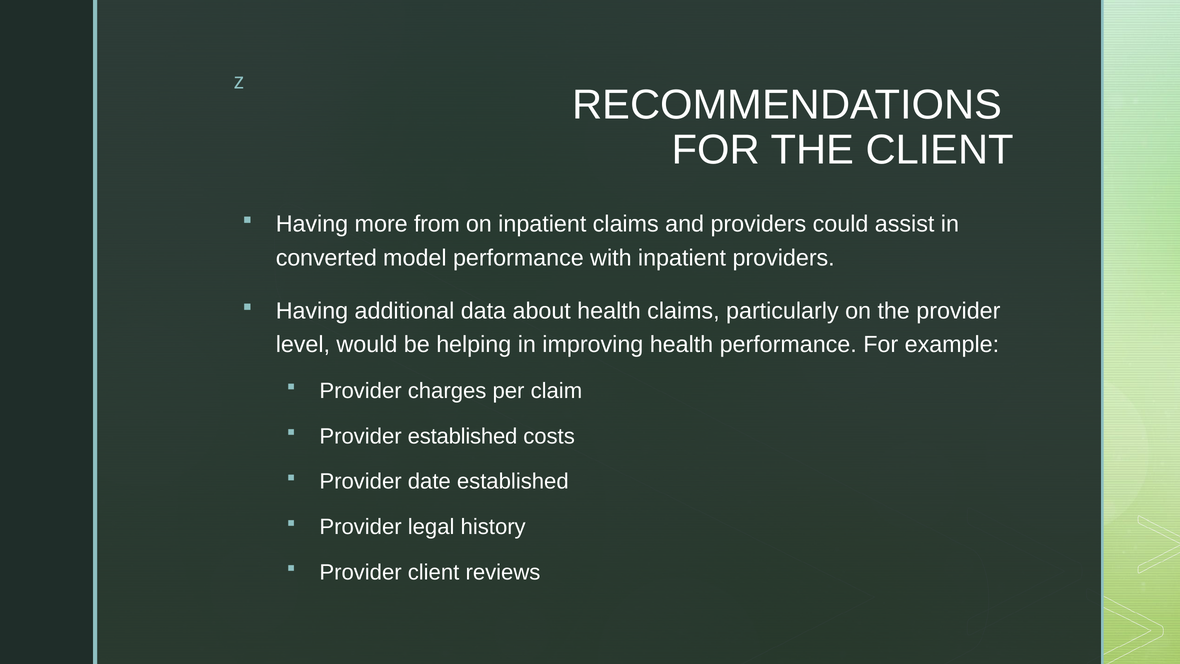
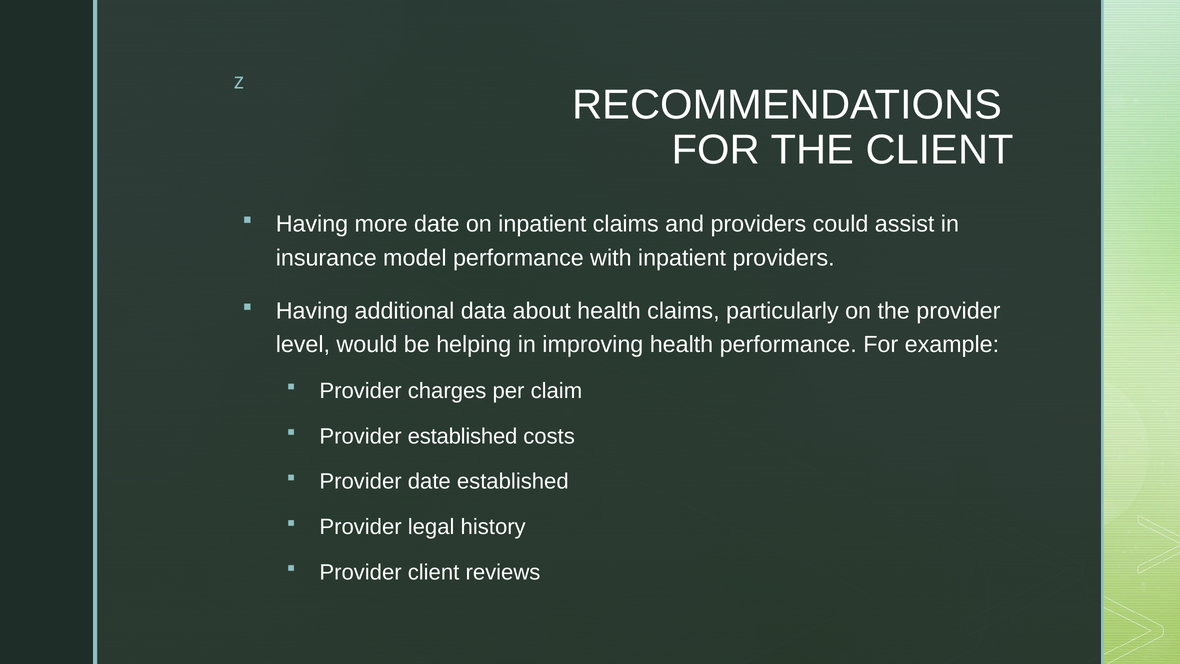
more from: from -> date (437, 224)
converted: converted -> insurance (326, 258)
